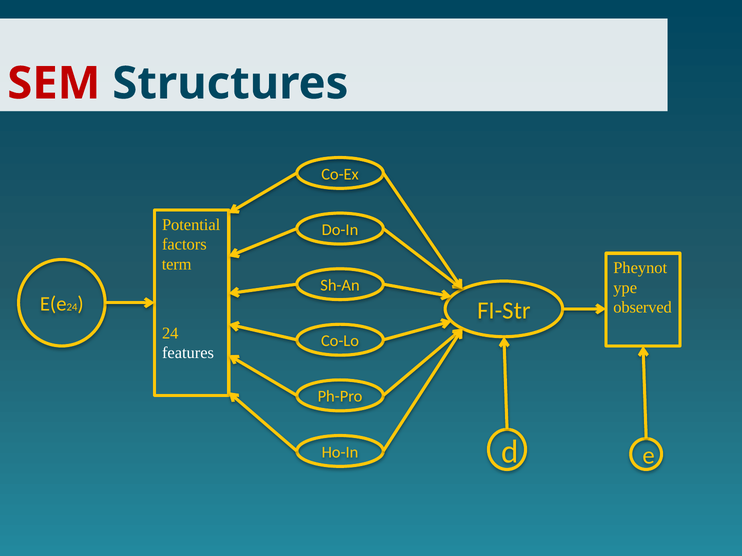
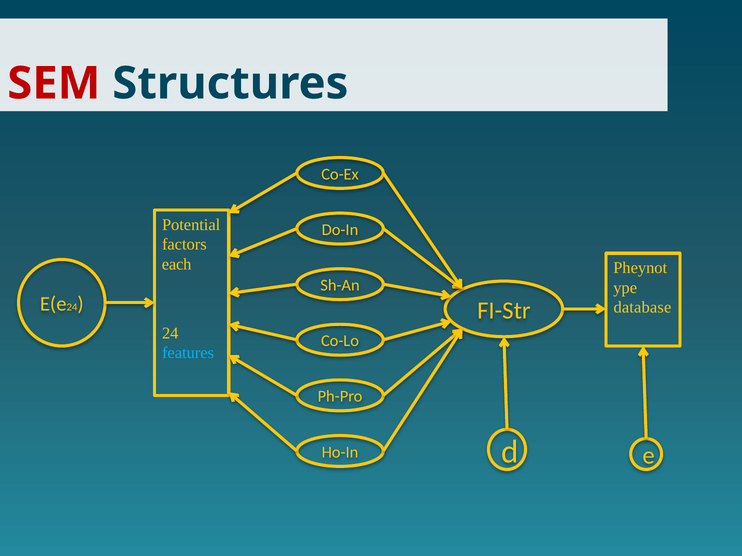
term: term -> each (177, 264)
observed: observed -> database (642, 308)
features colour: white -> light blue (188, 353)
